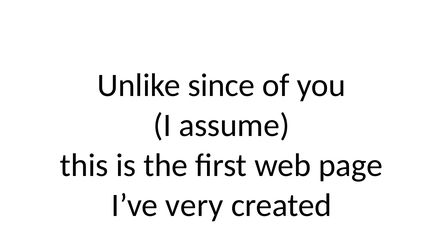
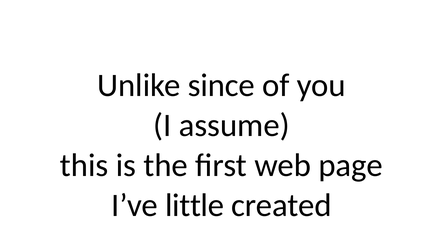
very: very -> little (195, 205)
